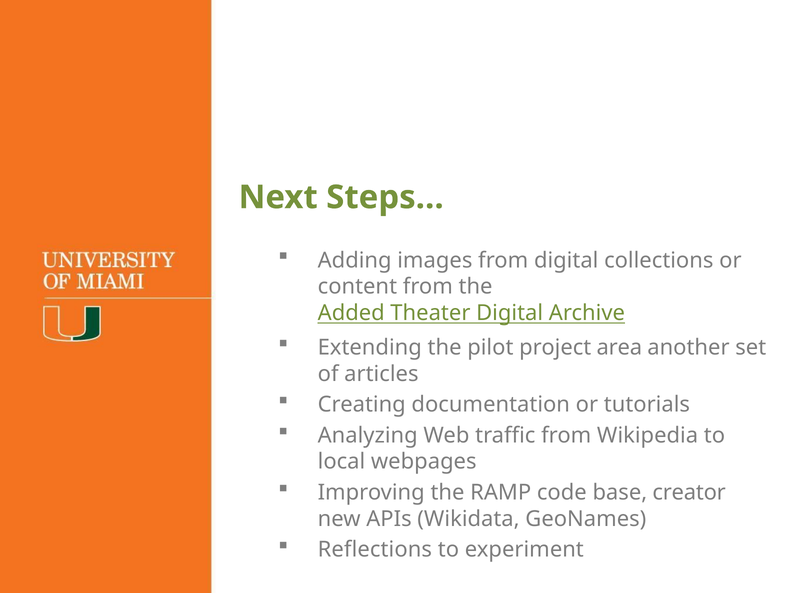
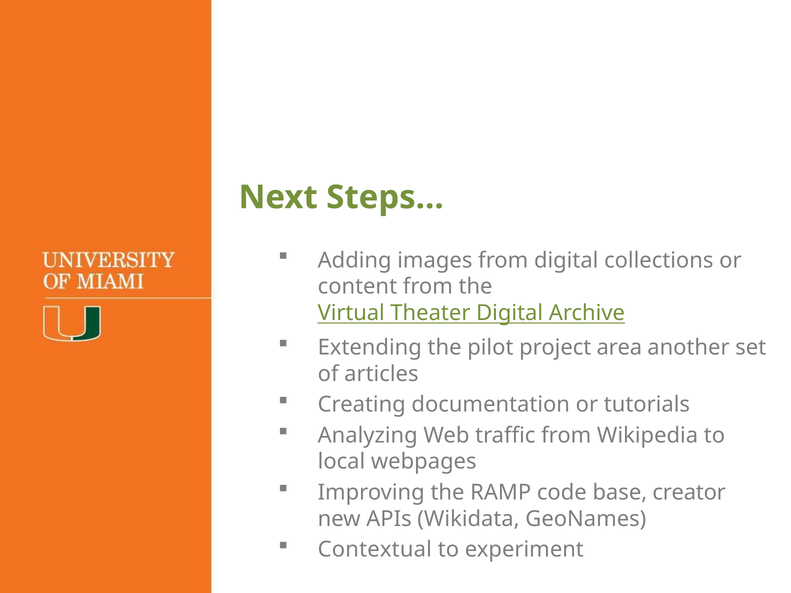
Added: Added -> Virtual (351, 313)
Reflections: Reflections -> Contextual (375, 550)
